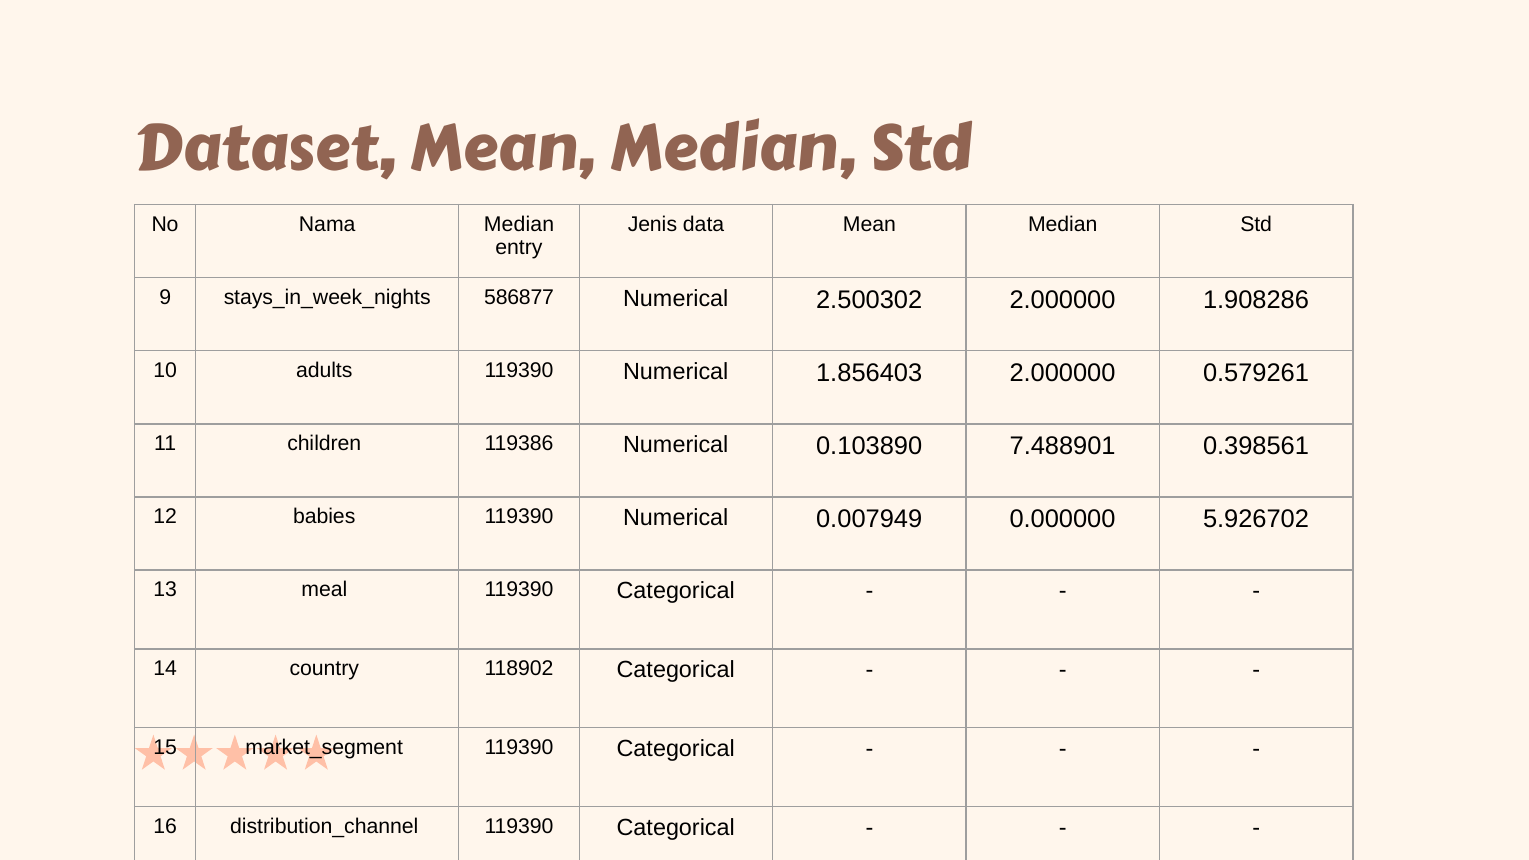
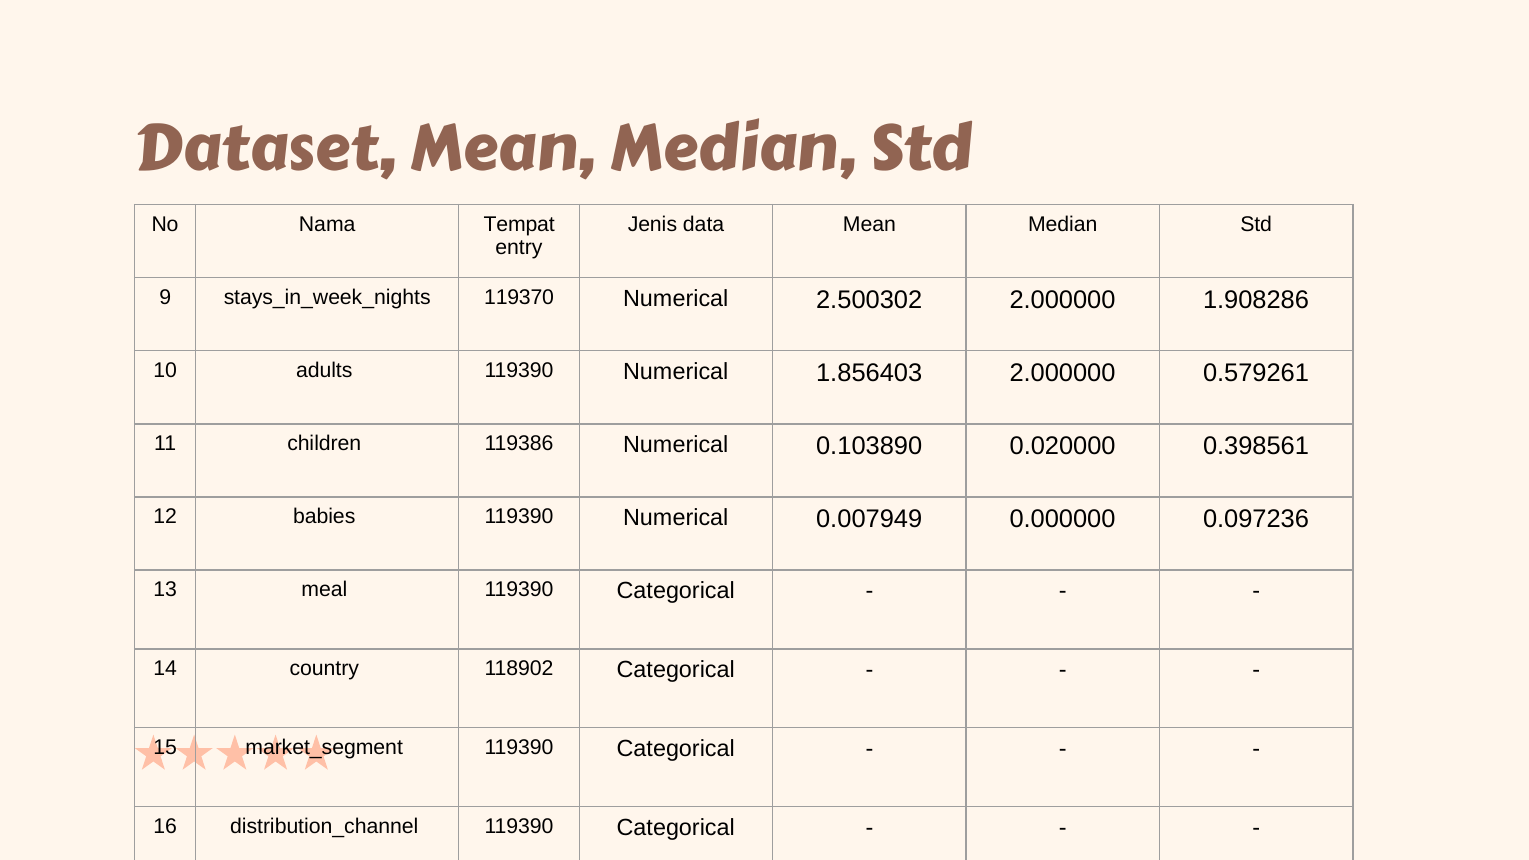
Nama Median: Median -> Tempat (519, 224)
586877: 586877 -> 119370 (519, 297)
7.488901: 7.488901 -> 0.020000 (1063, 446)
5.926702: 5.926702 -> 0.097236 (1256, 519)
